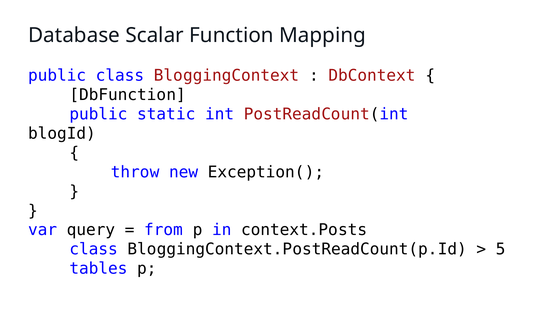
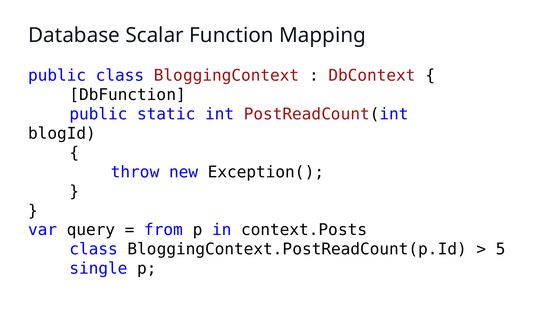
tables: tables -> single (99, 269)
